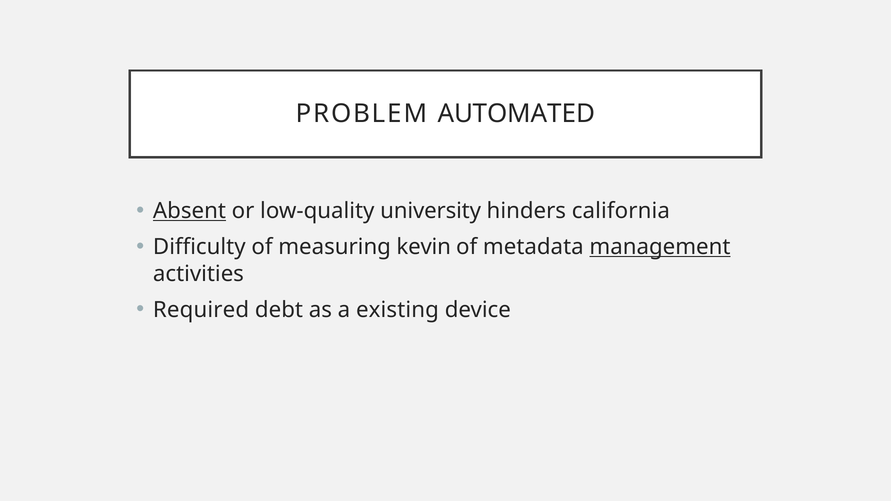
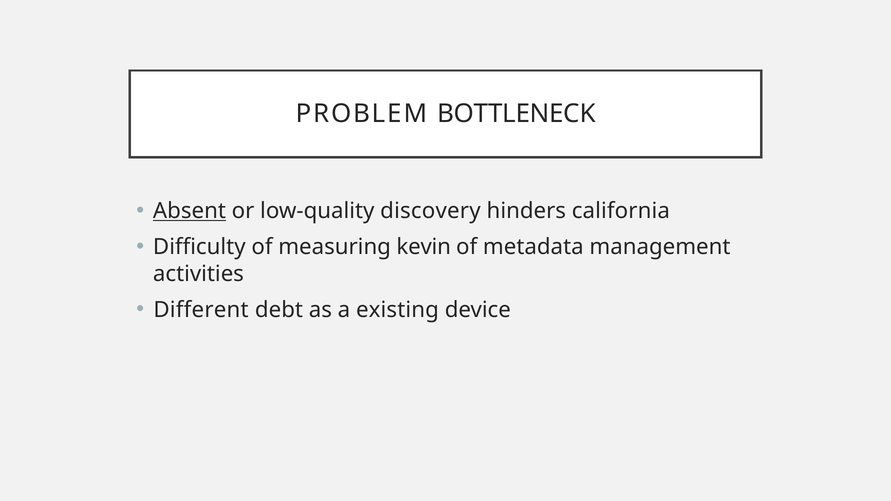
AUTOMATED: AUTOMATED -> BOTTLENECK (516, 114)
university: university -> discovery (430, 211)
management underline: present -> none (660, 247)
Required: Required -> Different (201, 310)
